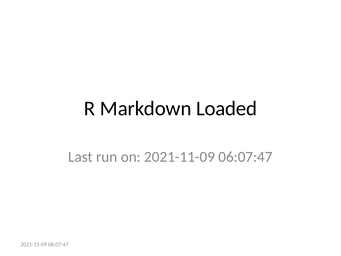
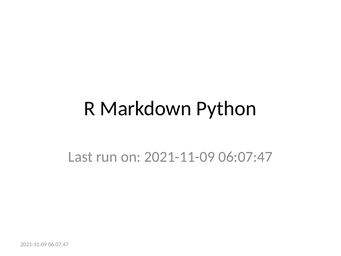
Loaded: Loaded -> Python (226, 108)
